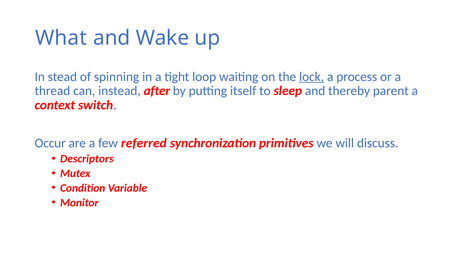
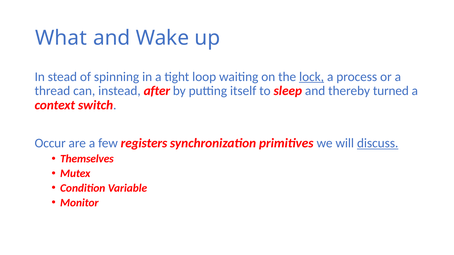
parent: parent -> turned (391, 91)
referred: referred -> registers (144, 143)
discuss underline: none -> present (378, 143)
Descriptors: Descriptors -> Themselves (87, 159)
